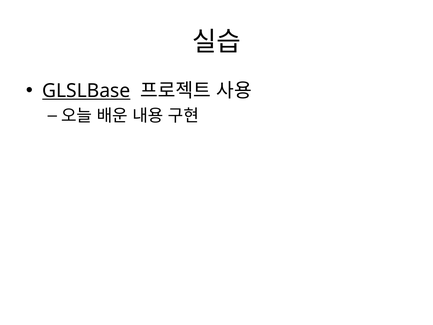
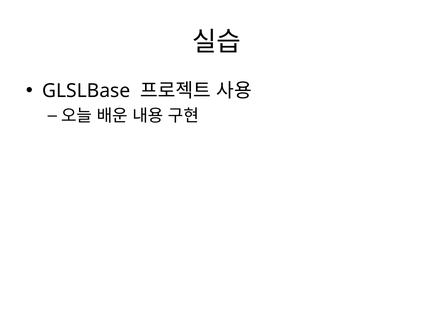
GLSLBase underline: present -> none (86, 91)
